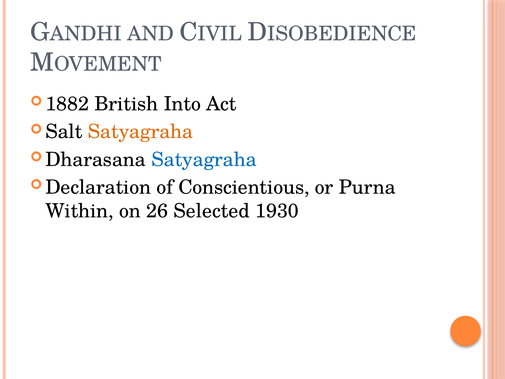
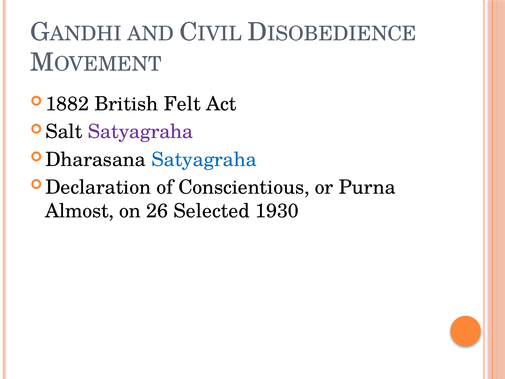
Into: Into -> Felt (182, 104)
Satyagraha colour: orange -> purple (141, 132)
Within: Within -> Almost (80, 211)
